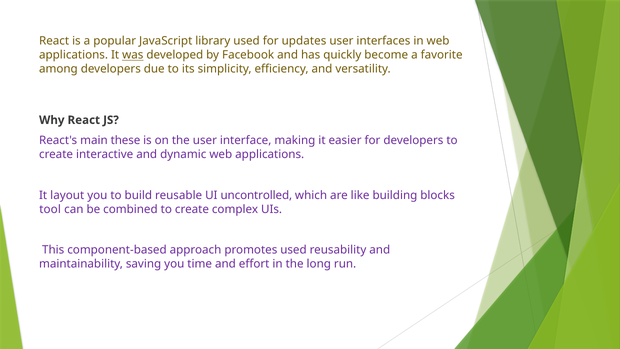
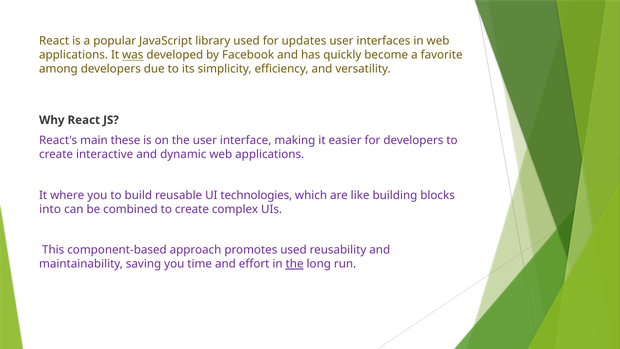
layout: layout -> where (67, 195)
uncontrolled: uncontrolled -> technologies (256, 195)
tool: tool -> into (50, 209)
the underline: none -> present (295, 264)
